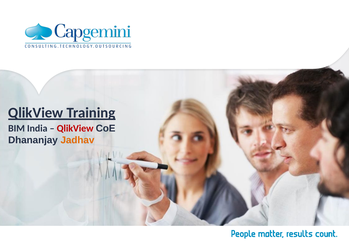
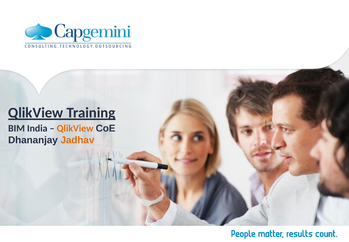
QlikView colour: red -> orange (75, 128)
